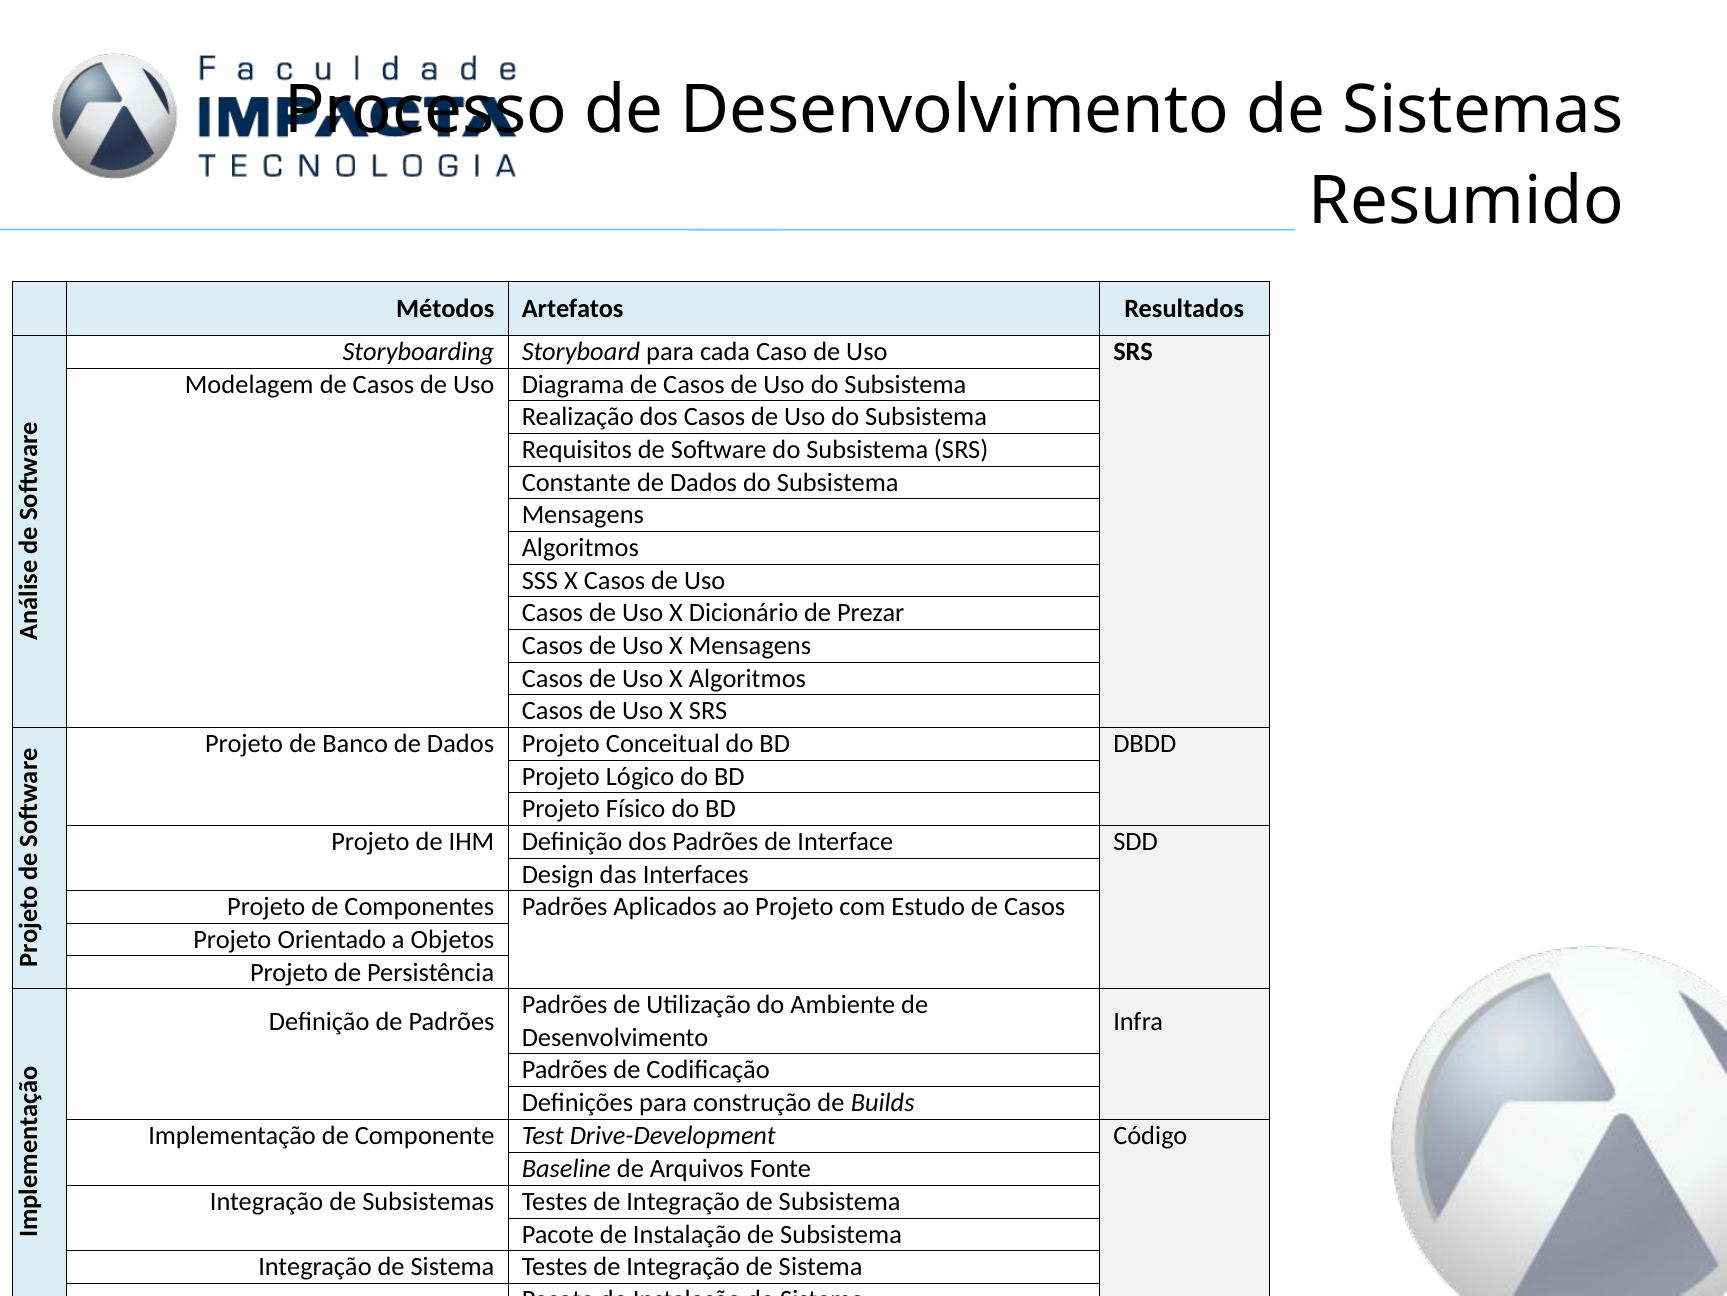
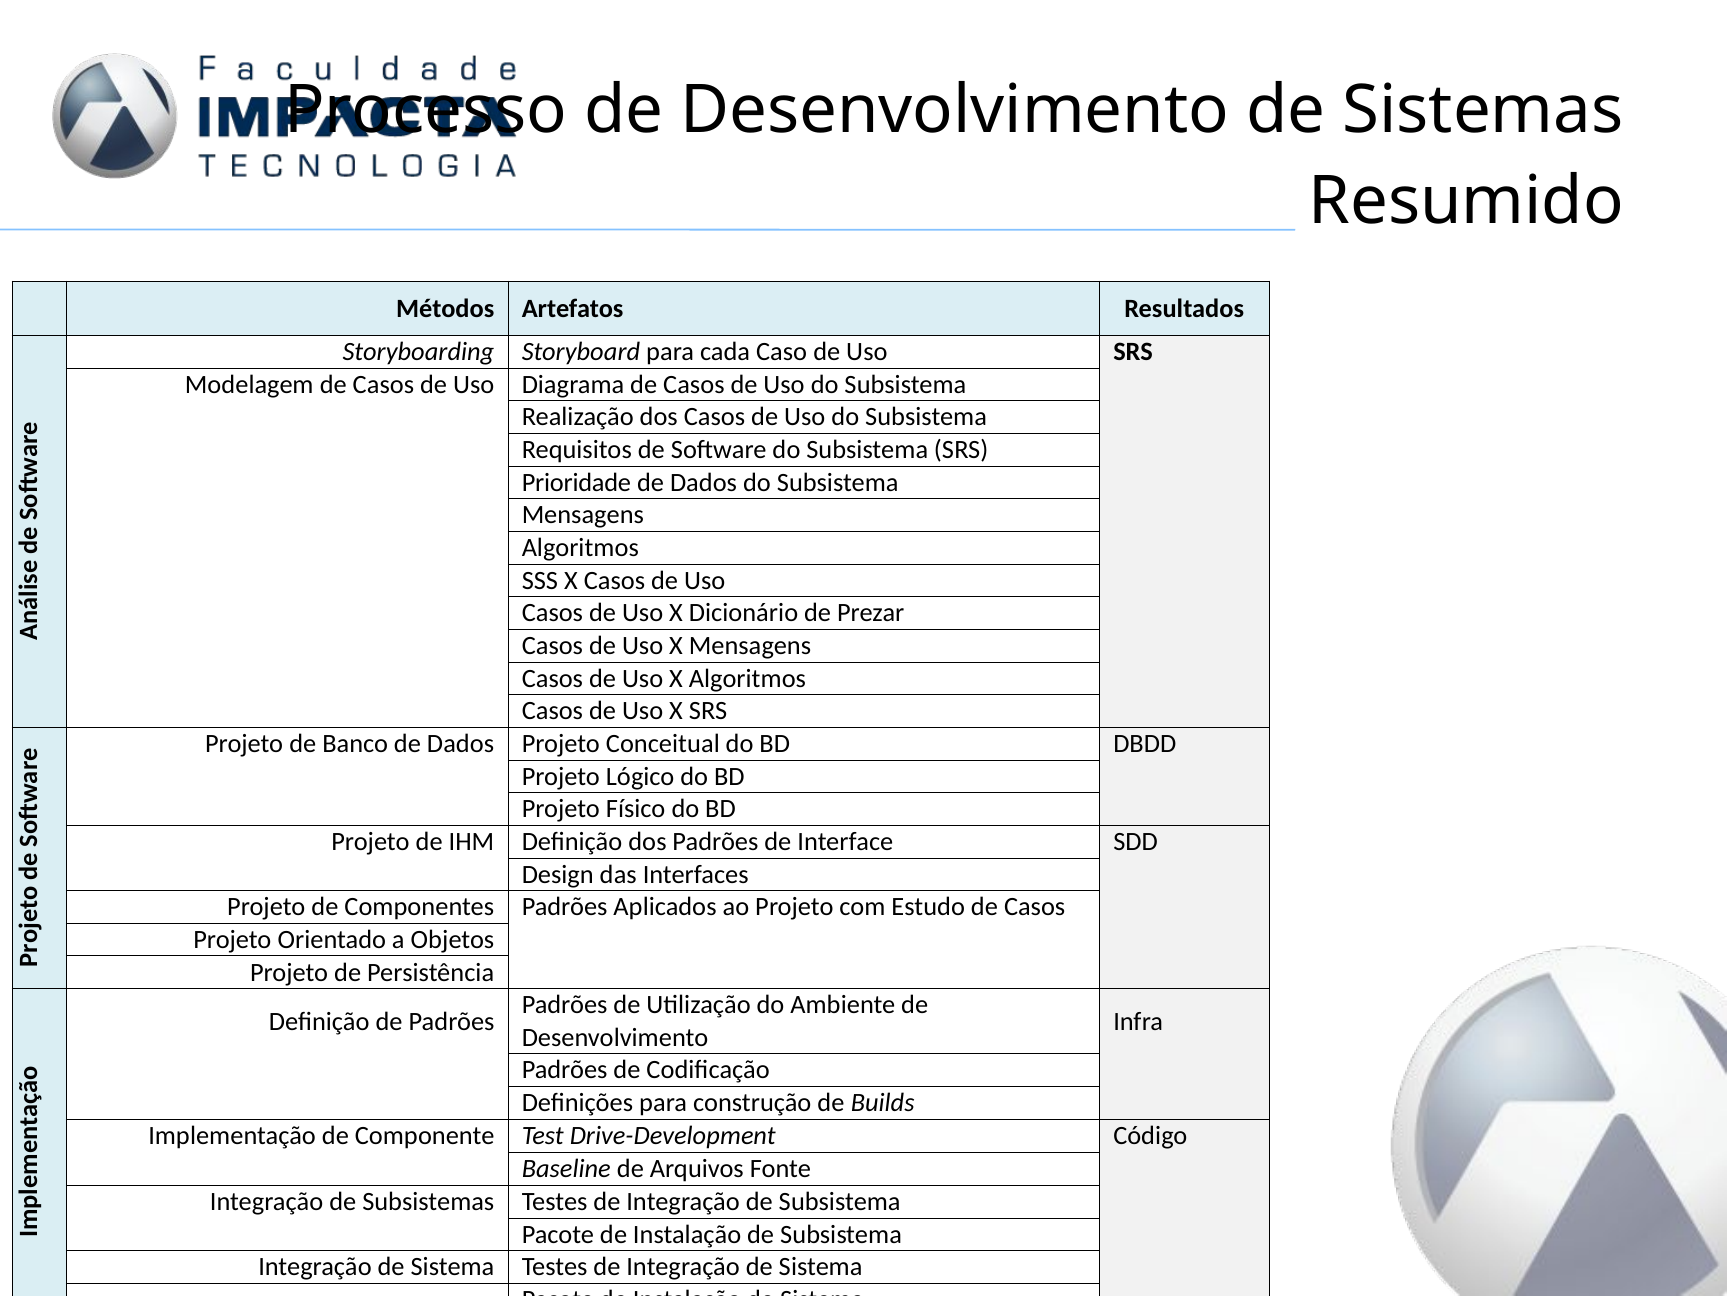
Constante: Constante -> Prioridade (576, 482)
